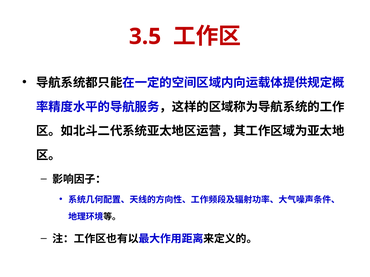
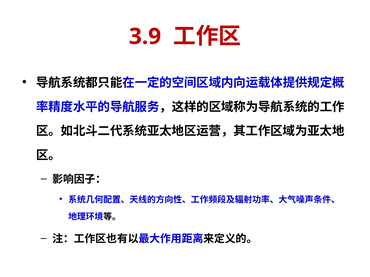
3.5: 3.5 -> 3.9 (145, 37)
